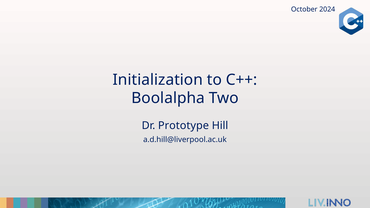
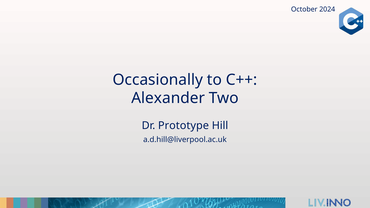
Initialization: Initialization -> Occasionally (158, 80)
Boolalpha: Boolalpha -> Alexander (168, 98)
